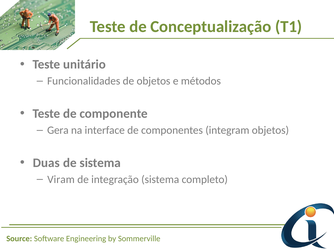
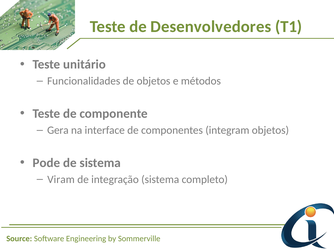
Conceptualização: Conceptualização -> Desenvolvedores (211, 27)
Duas: Duas -> Pode (46, 163)
